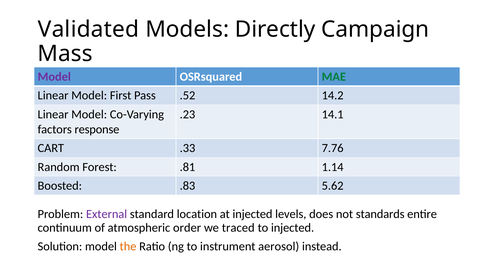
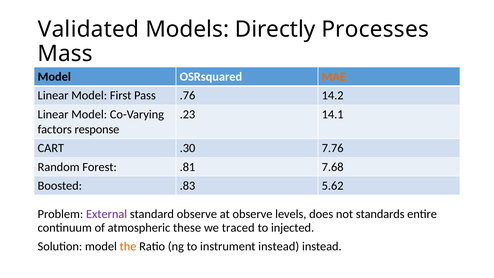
Campaign: Campaign -> Processes (375, 29)
Model colour: purple -> black (54, 77)
MAE colour: green -> orange (334, 77)
.52: .52 -> .76 (187, 95)
.33: .33 -> .30 (187, 148)
1.14: 1.14 -> 7.68 (333, 167)
standard location: location -> observe (197, 214)
at injected: injected -> observe (252, 214)
order: order -> these (187, 228)
instrument aerosol: aerosol -> instead (279, 246)
